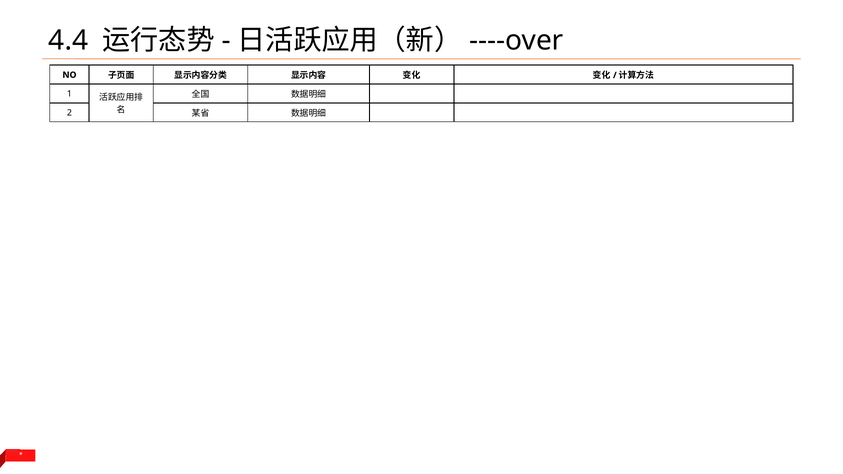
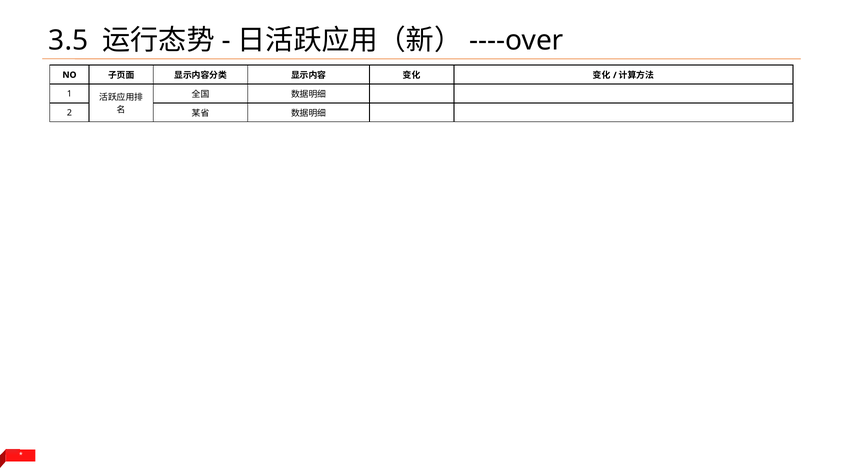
4.4: 4.4 -> 3.5 (68, 40)
